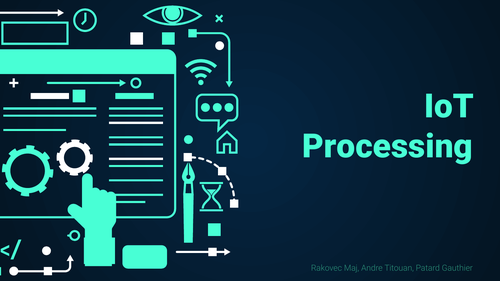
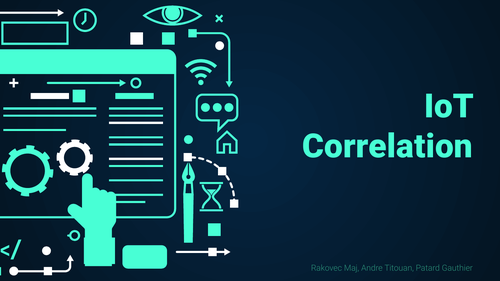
Processing: Processing -> Correlation (387, 147)
